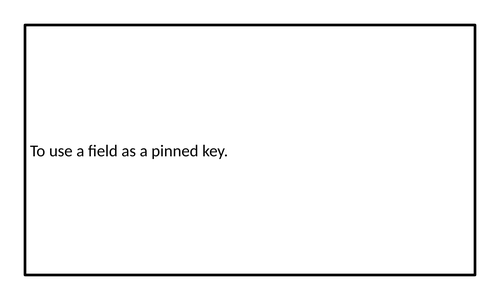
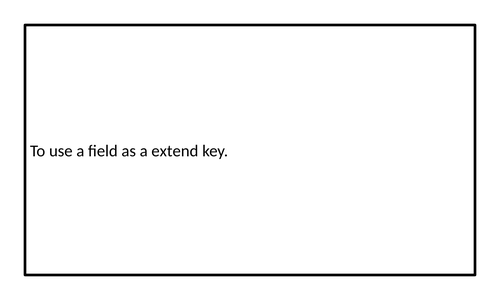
pinned: pinned -> extend (175, 151)
